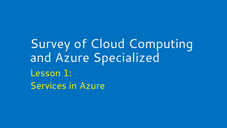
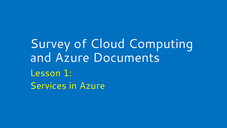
Specialized: Specialized -> Documents (126, 58)
